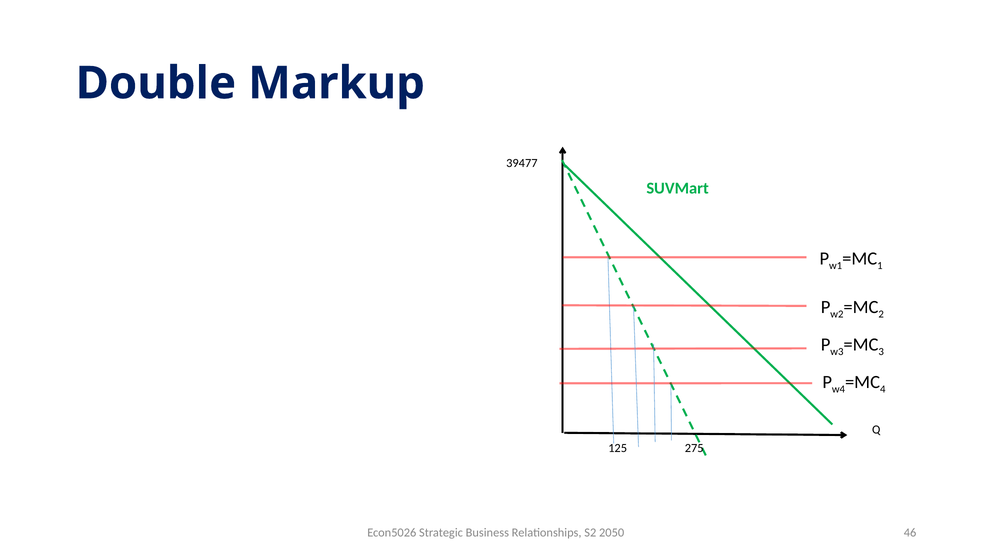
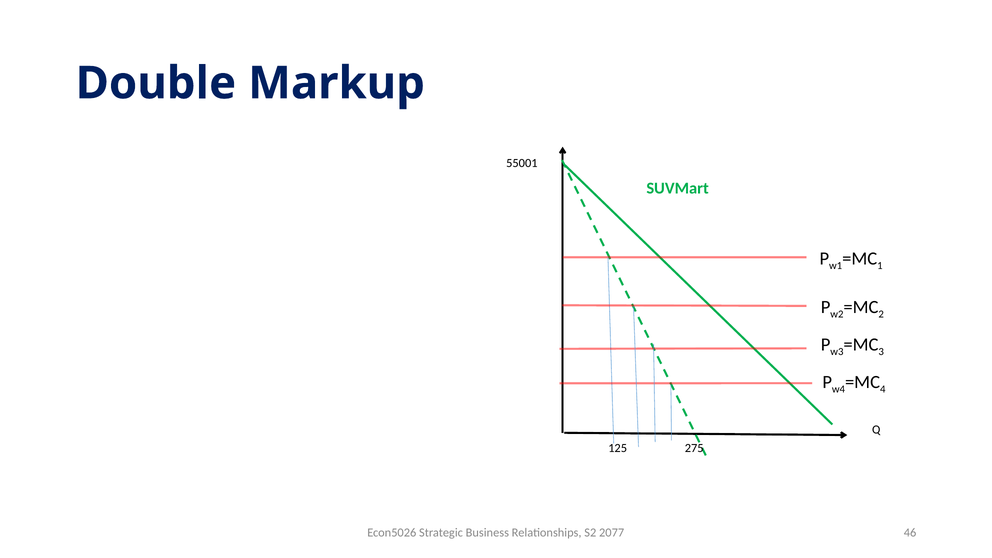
39477: 39477 -> 55001 (522, 163)
2050: 2050 -> 2077 (612, 533)
